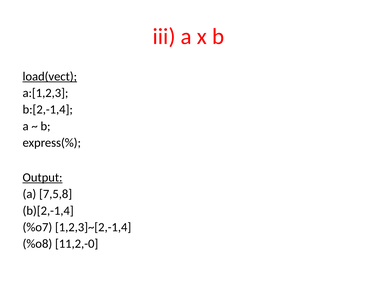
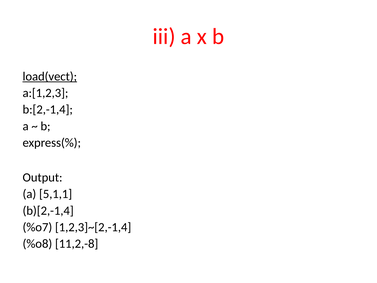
Output underline: present -> none (43, 177)
7,5,8: 7,5,8 -> 5,1,1 (56, 194)
11,2,-0: 11,2,-0 -> 11,2,-8 (77, 244)
